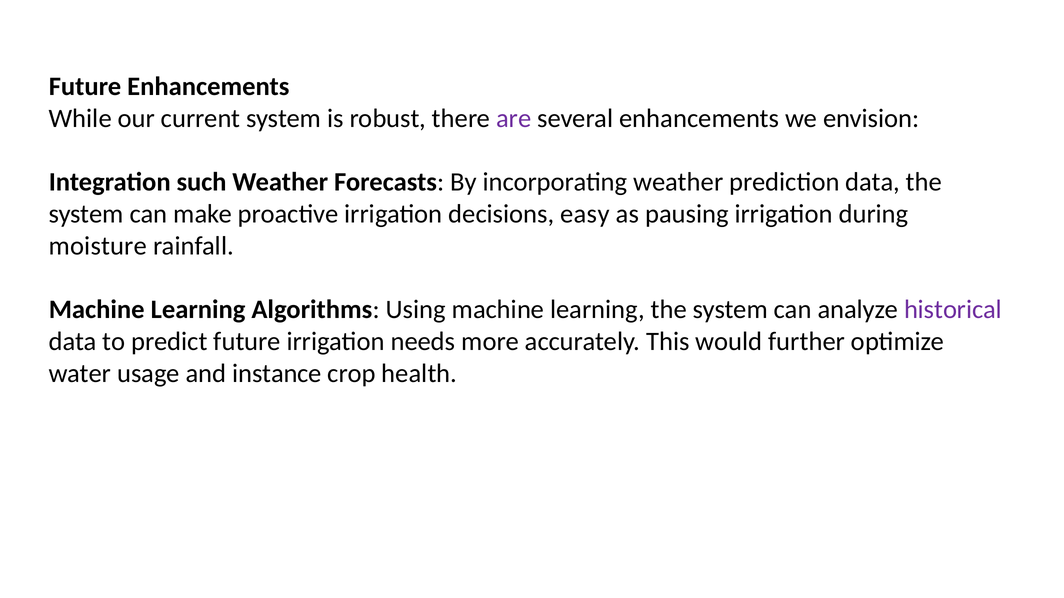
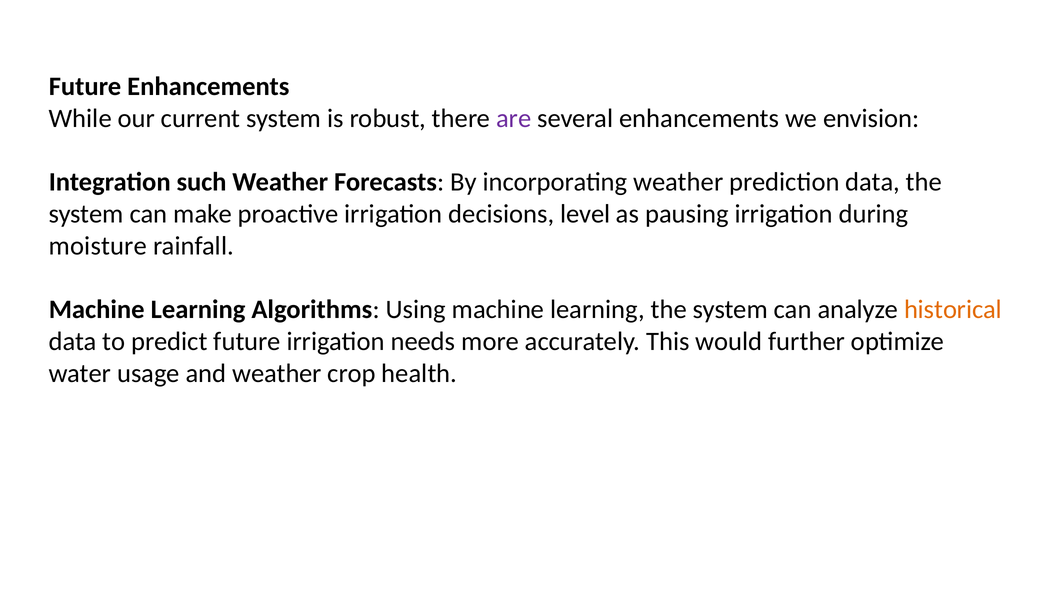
easy: easy -> level (585, 214)
historical colour: purple -> orange (953, 310)
and instance: instance -> weather (277, 374)
